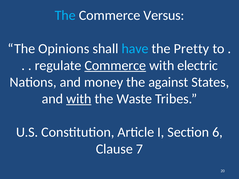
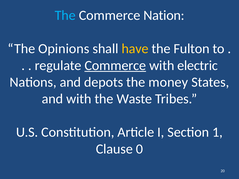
Versus: Versus -> Nation (164, 15)
have colour: light blue -> yellow (135, 49)
Pretty: Pretty -> Fulton (192, 49)
money: money -> depots (104, 82)
against: against -> money (168, 82)
with underline: present -> none (79, 99)
6: 6 -> 1 (217, 132)
7: 7 -> 0 (140, 149)
